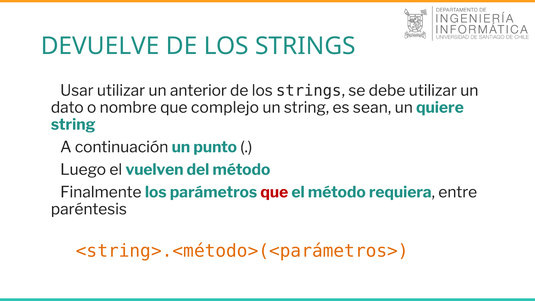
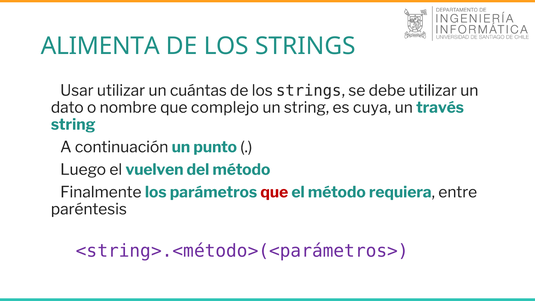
DEVUELVE: DEVUELVE -> ALIMENTA (100, 46)
anterior: anterior -> cuántas (198, 91)
sean: sean -> cuya (372, 108)
quiere: quiere -> través (440, 108)
<string>.<método>(<parámetros> colour: orange -> purple (242, 251)
